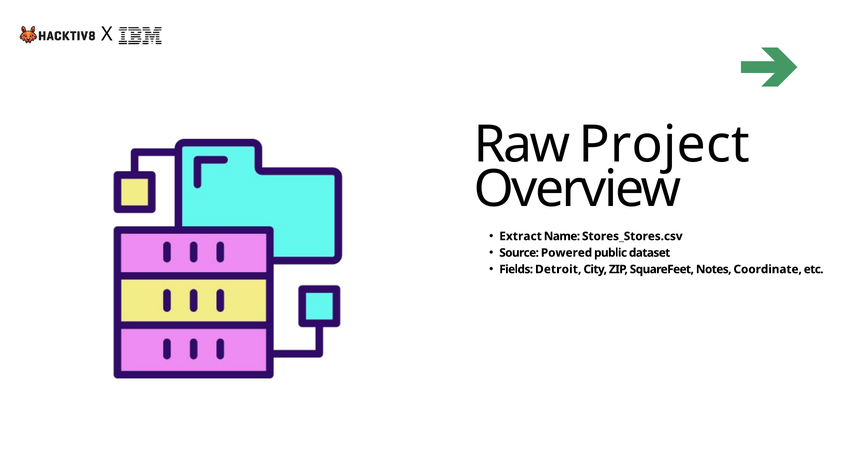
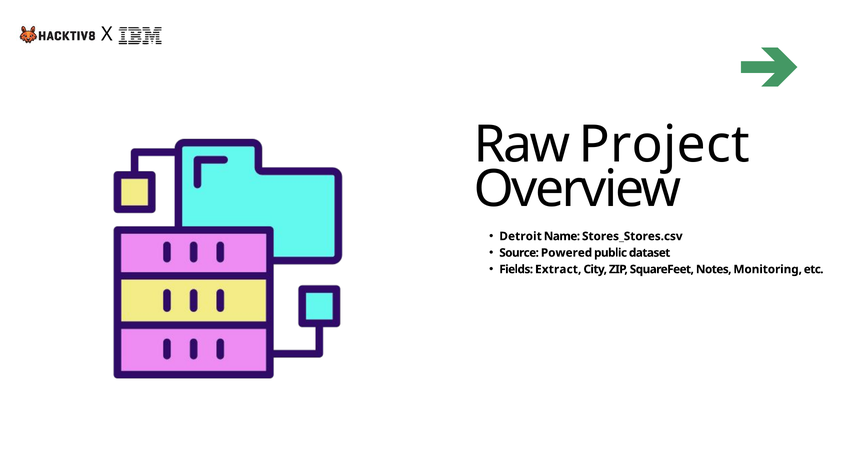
Extract: Extract -> Detroit (521, 236)
Detroit: Detroit -> Extract (558, 270)
Coordinate: Coordinate -> Monitoring (768, 270)
